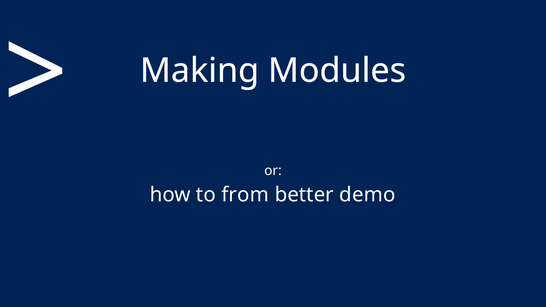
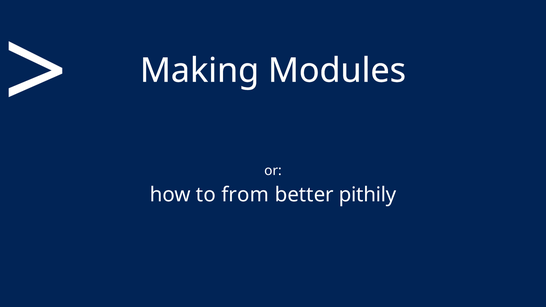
demo: demo -> pithily (368, 195)
